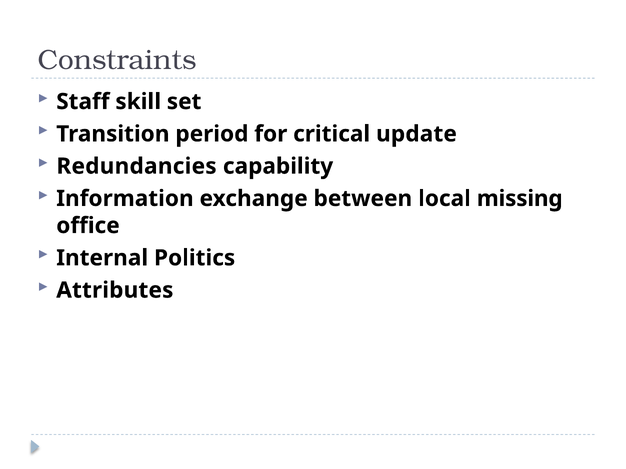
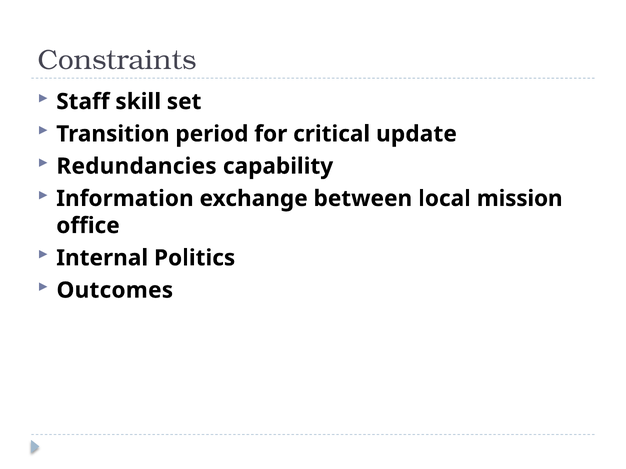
missing: missing -> mission (520, 199)
Attributes: Attributes -> Outcomes (115, 291)
